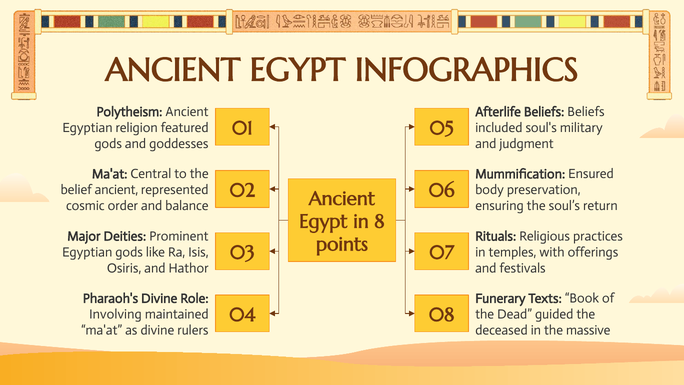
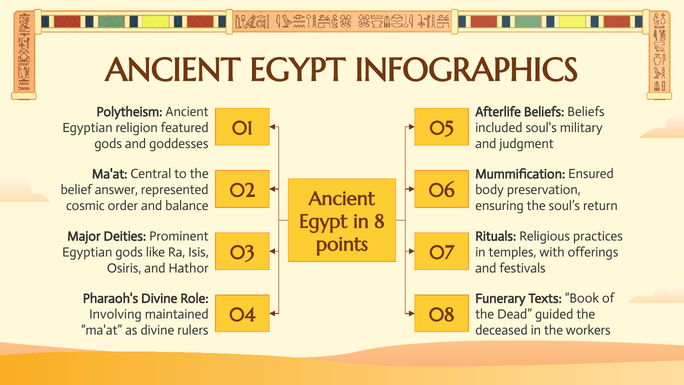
belief ancient: ancient -> answer (116, 190)
massive: massive -> workers (588, 330)
